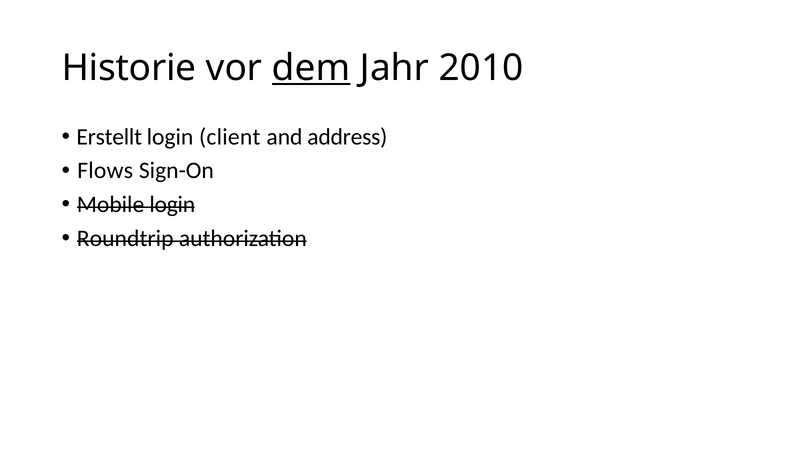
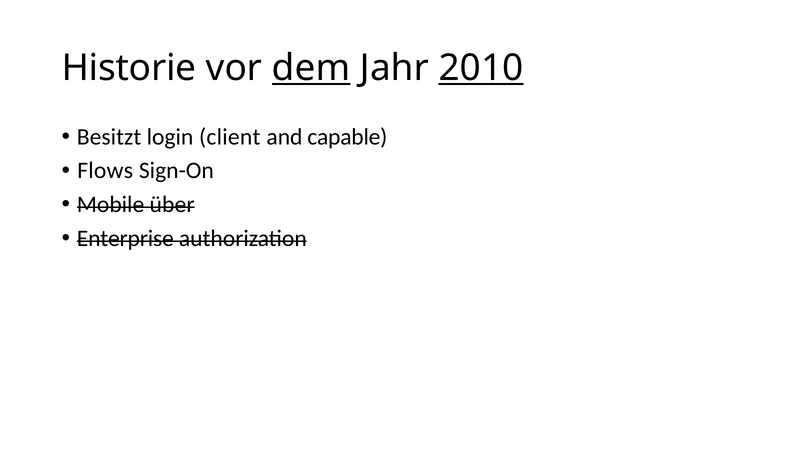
2010 underline: none -> present (481, 68)
Erstellt: Erstellt -> Besitzt (109, 137)
address: address -> capable (347, 137)
Mobile login: login -> über (172, 205)
Roundtrip: Roundtrip -> Enterprise (125, 239)
